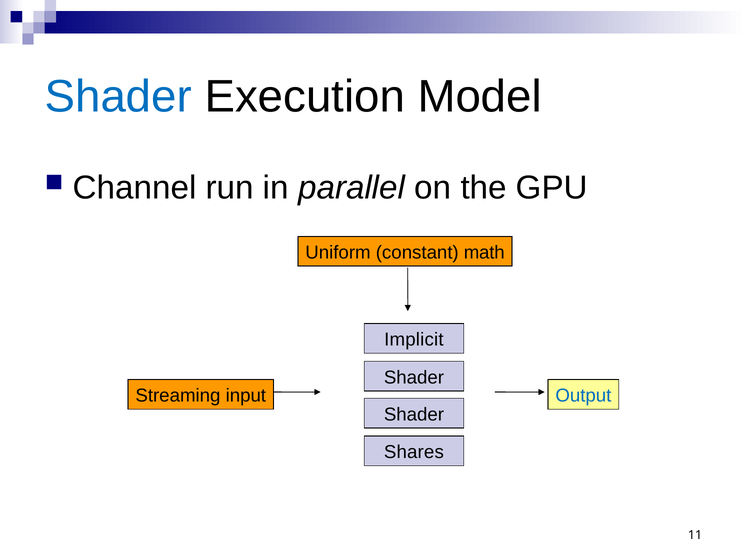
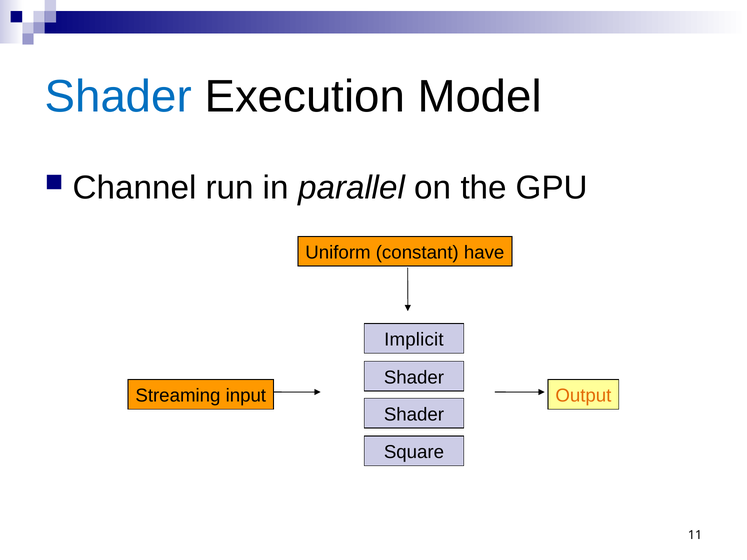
math: math -> have (484, 253)
Output colour: blue -> orange (583, 396)
Shares: Shares -> Square (414, 452)
